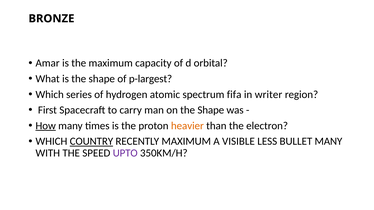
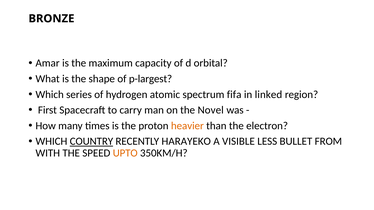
writer: writer -> linked (268, 95)
on the Shape: Shape -> Novel (211, 110)
How underline: present -> none (46, 126)
RECENTLY MAXIMUM: MAXIMUM -> HARAYEKO (186, 142)
BULLET MANY: MANY -> FROM (328, 142)
UPTO colour: purple -> orange (125, 153)
